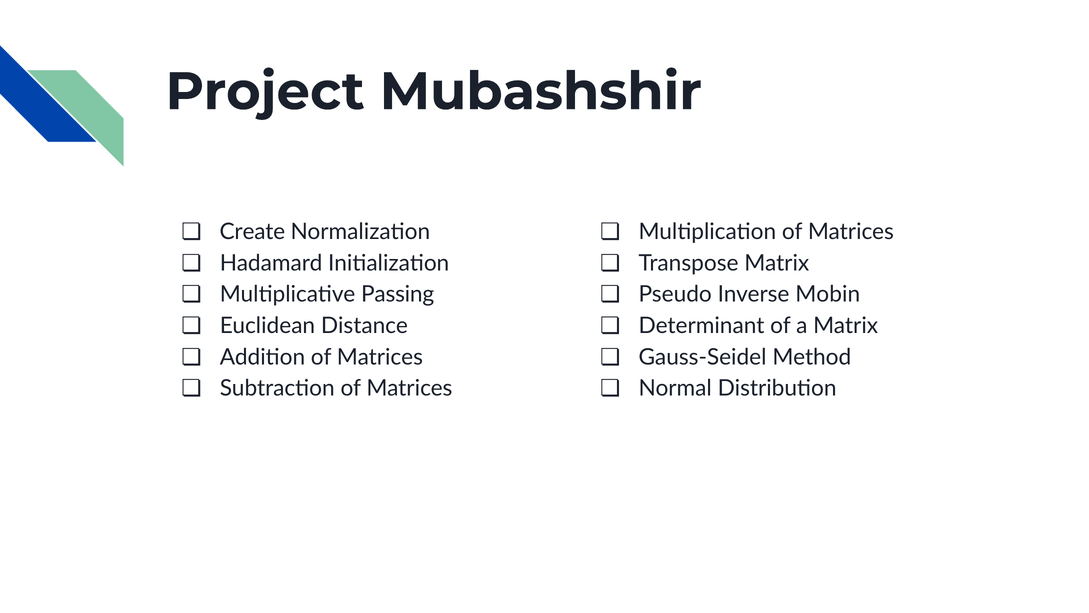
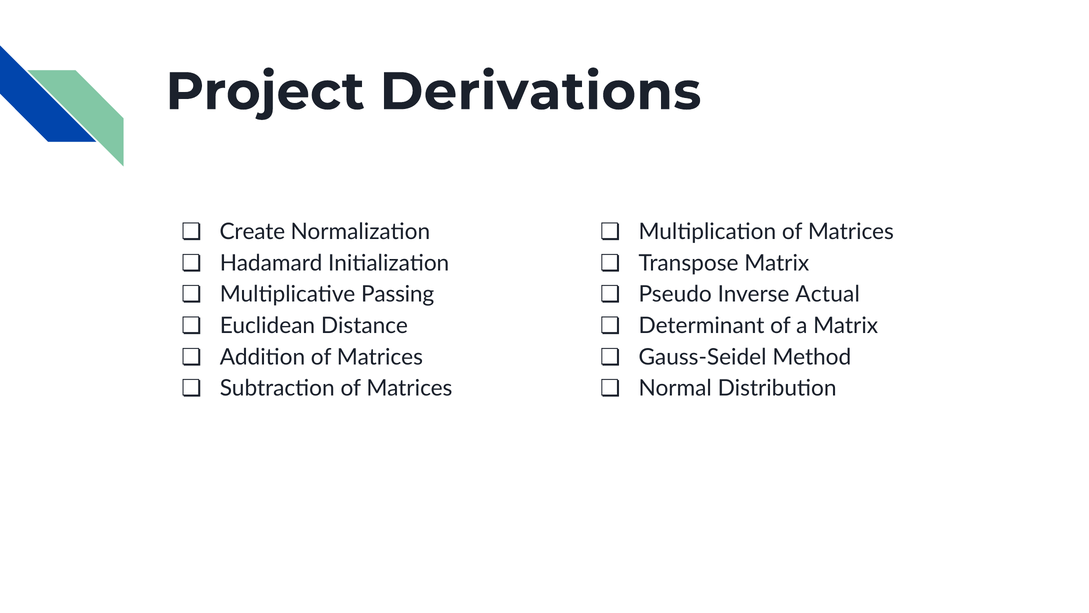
Mubashshir: Mubashshir -> Derivations (541, 92)
Mobin: Mobin -> Actual (828, 294)
